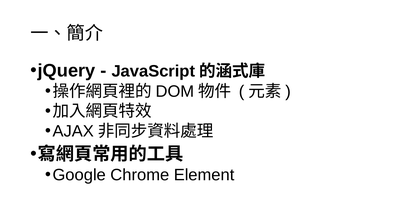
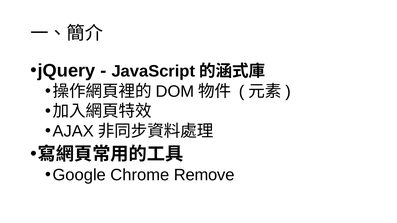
Element: Element -> Remove (204, 175)
